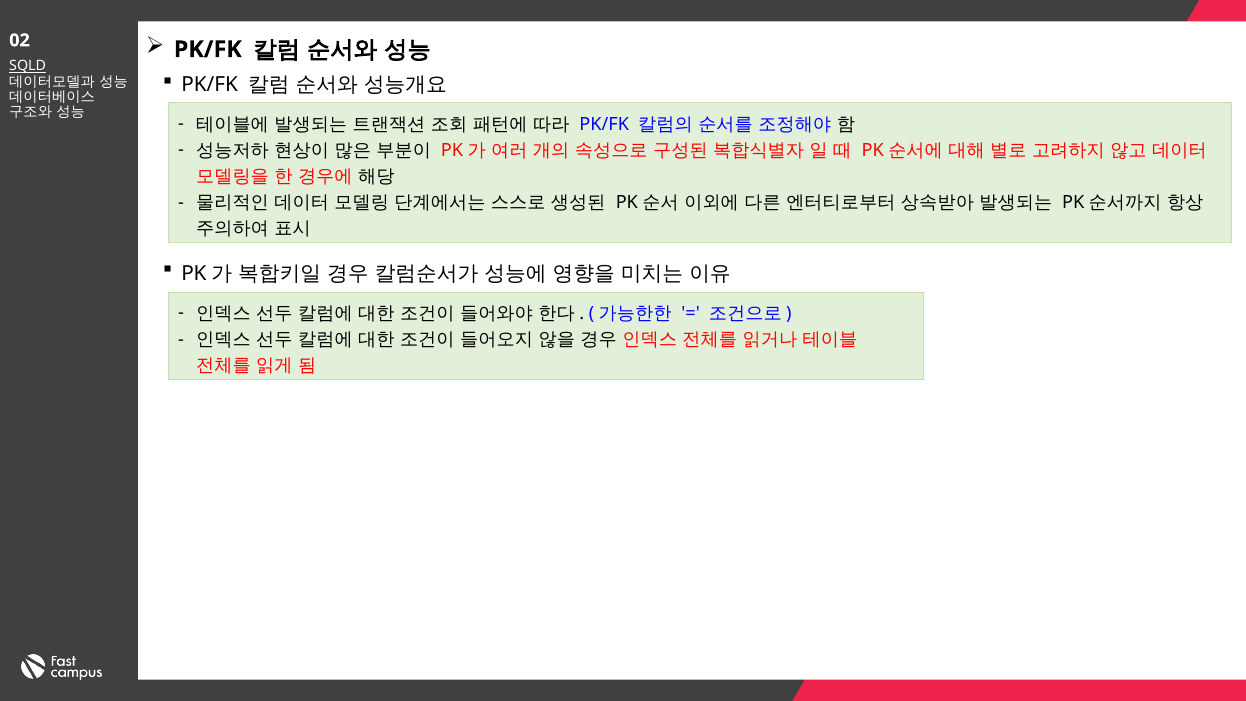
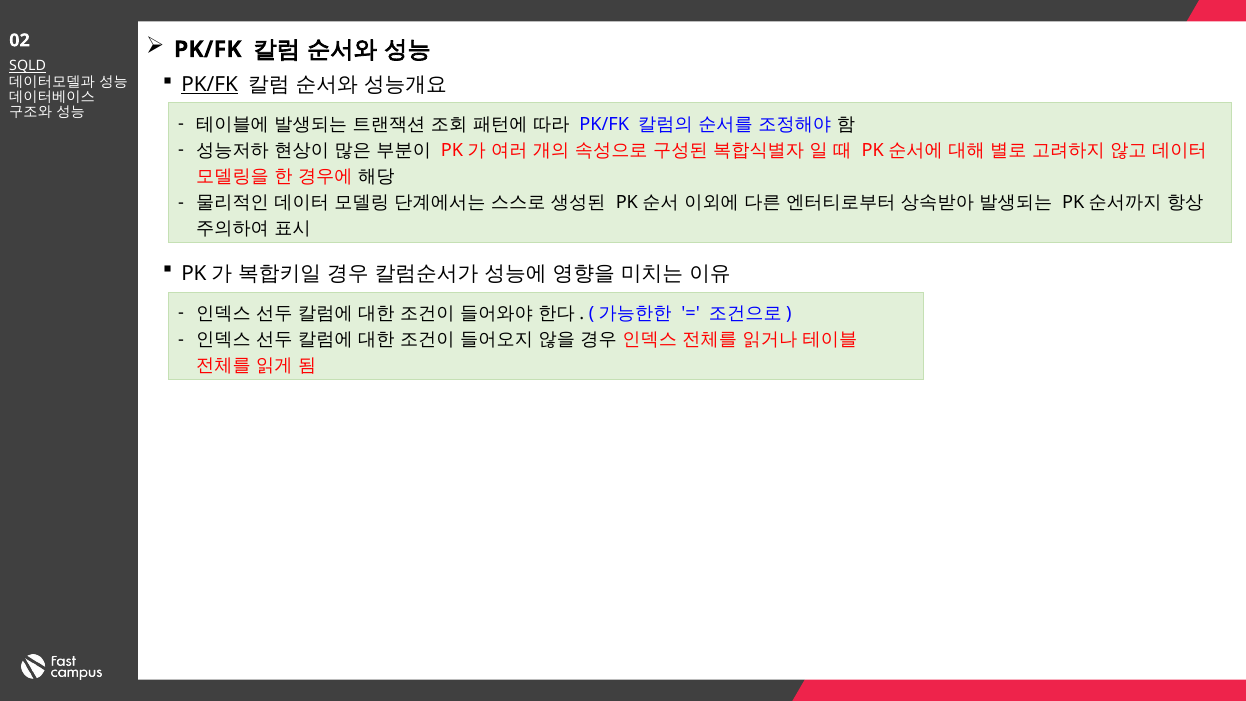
PK/FK underline: none -> present (210, 85)
